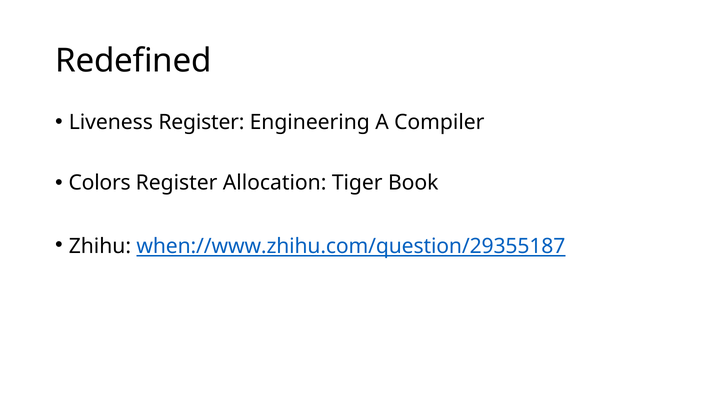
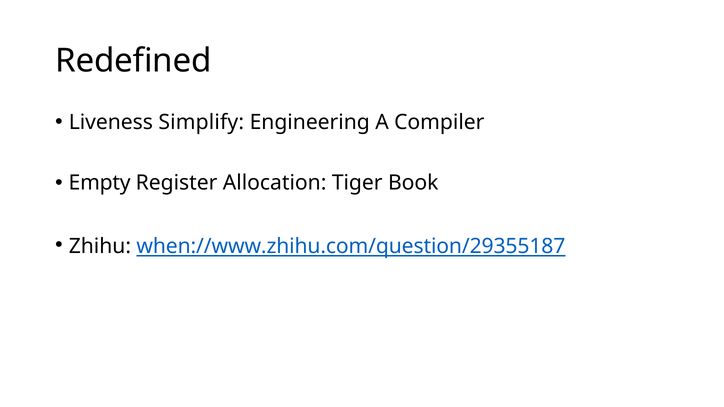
Liveness Register: Register -> Simplify (201, 122)
Colors: Colors -> Empty (100, 183)
